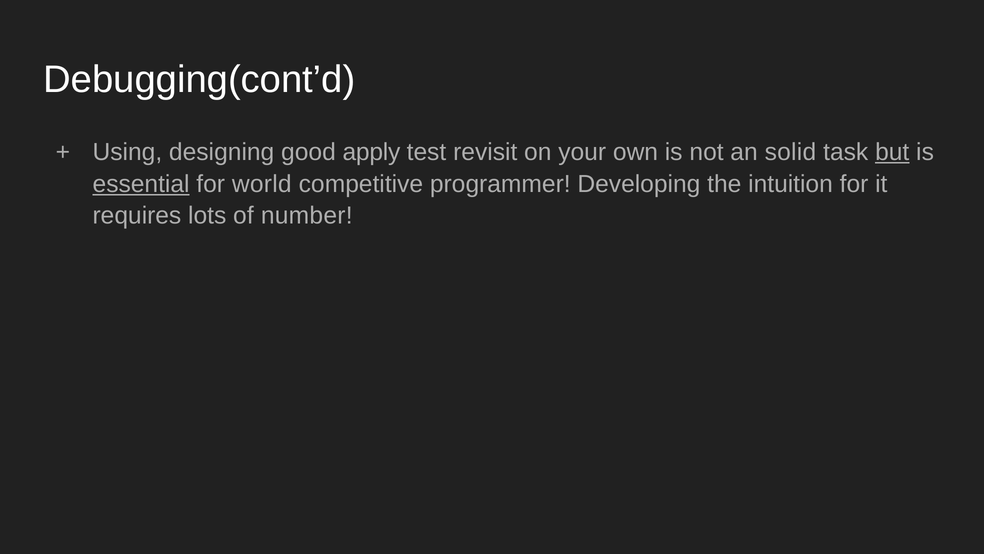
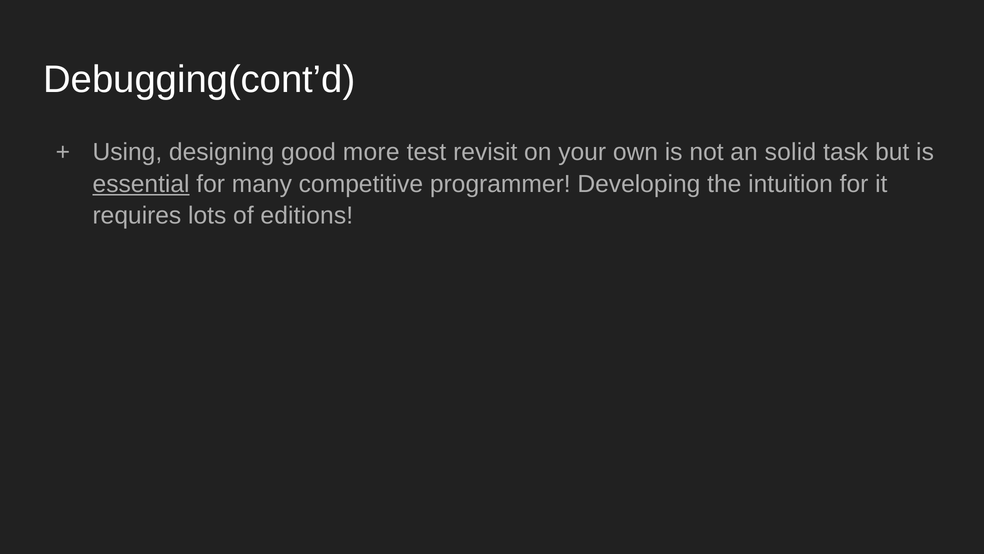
apply: apply -> more (371, 152)
but underline: present -> none (892, 152)
world: world -> many (262, 184)
number: number -> editions (307, 215)
